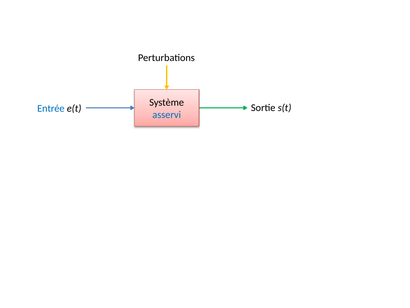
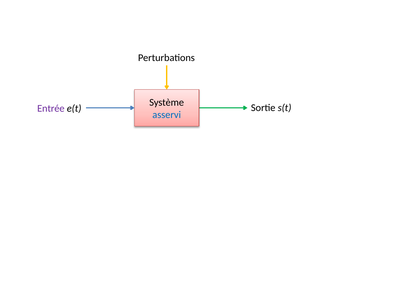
Entrée colour: blue -> purple (51, 108)
